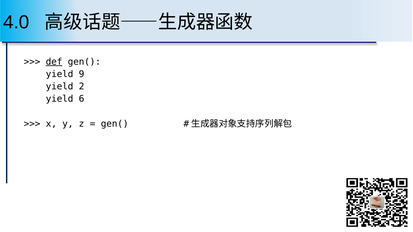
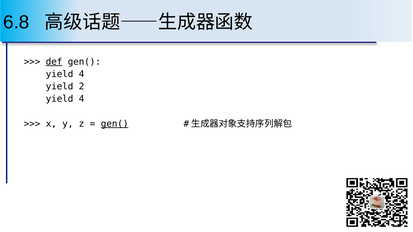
4.0: 4.0 -> 6.8 (16, 22)
9: 9 -> 4 (82, 74)
6: 6 -> 4 (82, 99)
gen( underline: none -> present (115, 124)
